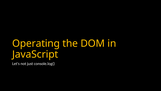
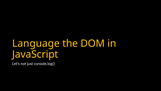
Operating: Operating -> Language (36, 43)
